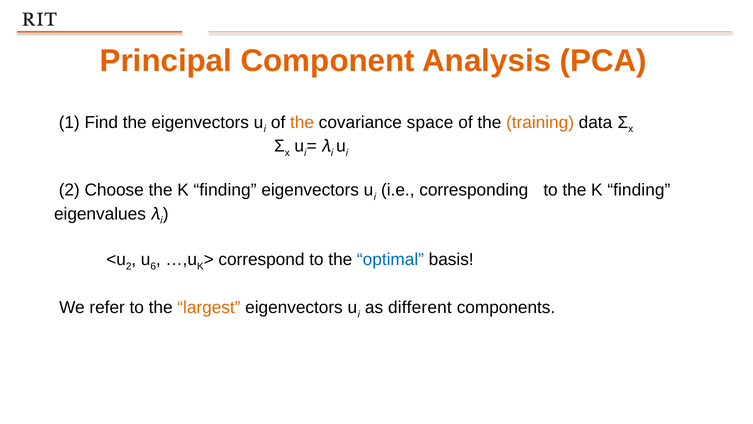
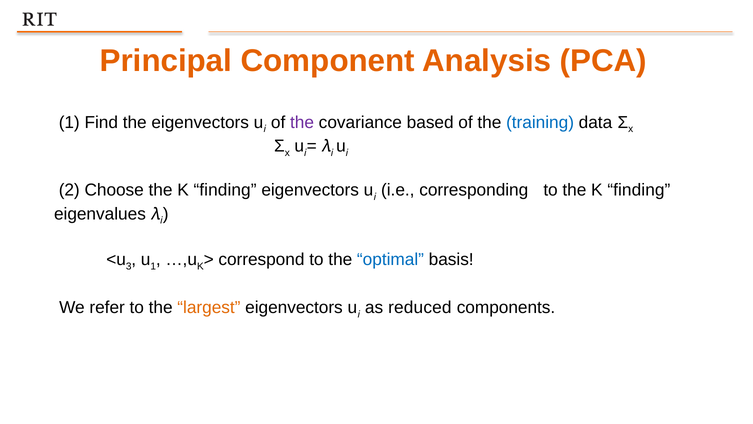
the colour: orange -> purple (302, 122)
space: space -> based (430, 122)
training colour: orange -> blue (540, 122)
2: 2 -> 3 (129, 266)
6: 6 -> 1 (153, 266)
different: different -> reduced (420, 307)
